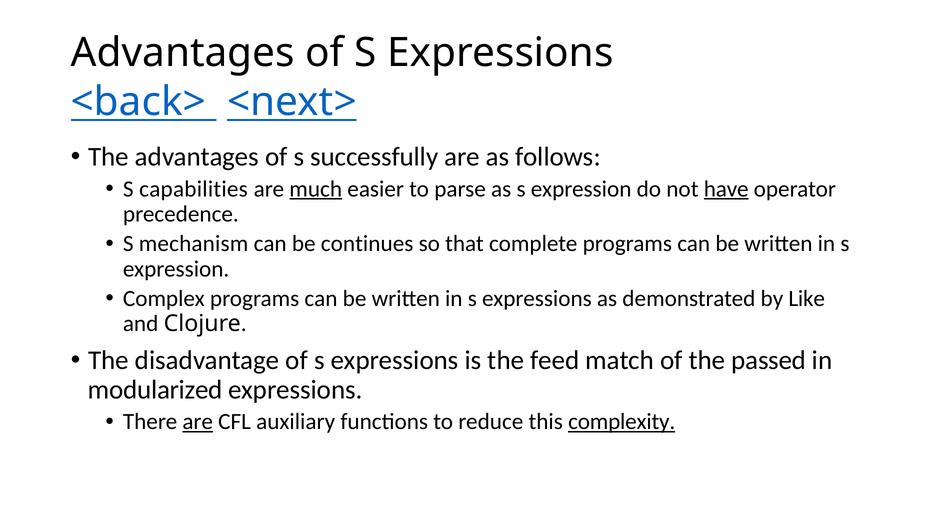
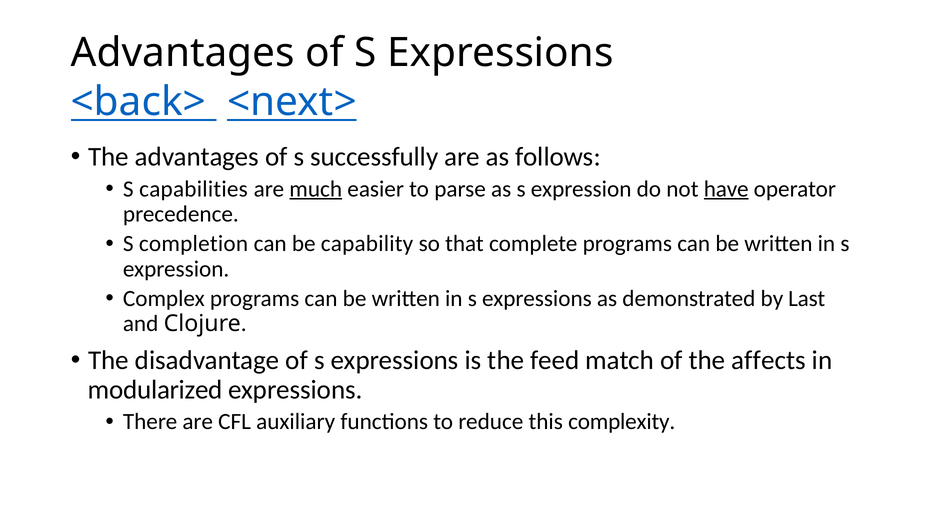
mechanism: mechanism -> completion (194, 244)
continues: continues -> capability (367, 244)
Like: Like -> Last (807, 299)
passed: passed -> affects (769, 361)
are underline: present -> none (198, 422)
complexity underline: present -> none (622, 422)
